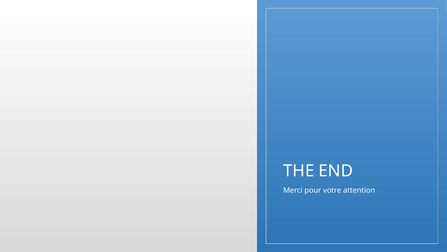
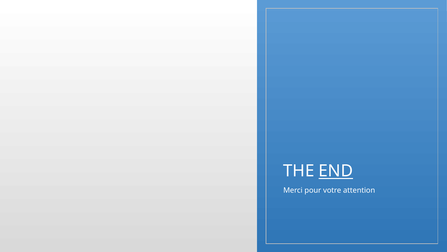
END underline: none -> present (336, 171)
